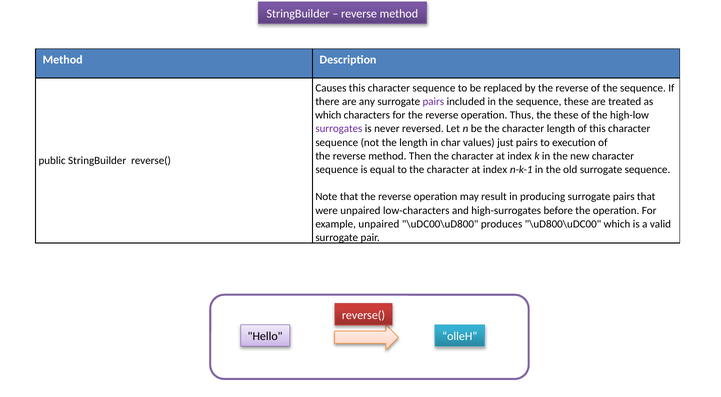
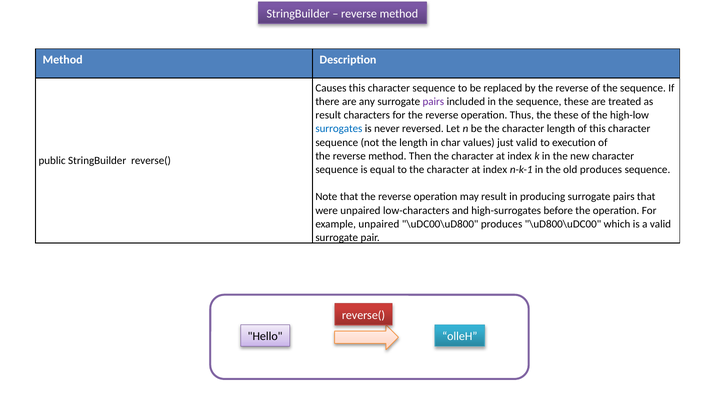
which: which -> result (328, 115)
surrogates colour: purple -> blue (339, 129)
just pairs: pairs -> valid (527, 142)
old surrogate: surrogate -> produces (601, 169)
